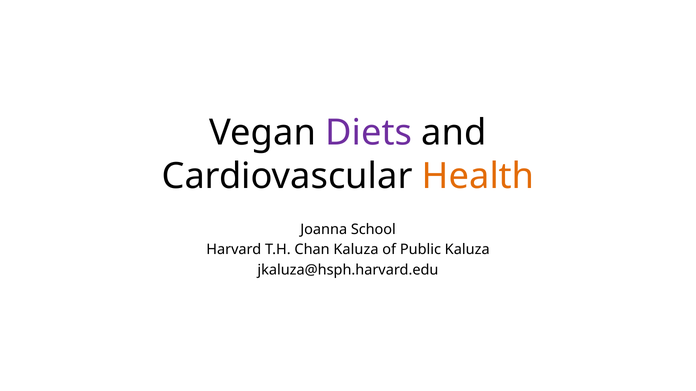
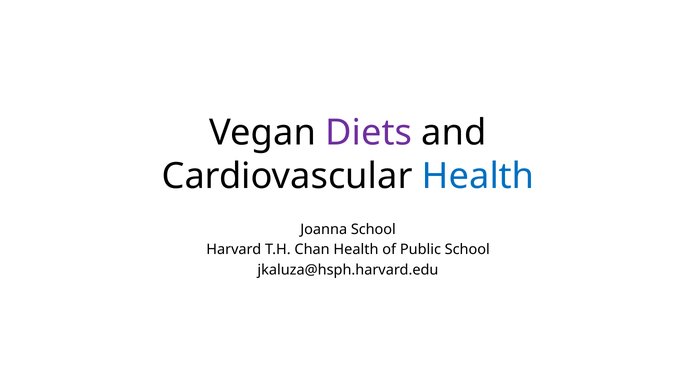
Health colour: orange -> blue (478, 177)
Chan Kaluza: Kaluza -> Health (356, 250)
Public Kaluza: Kaluza -> School (467, 250)
